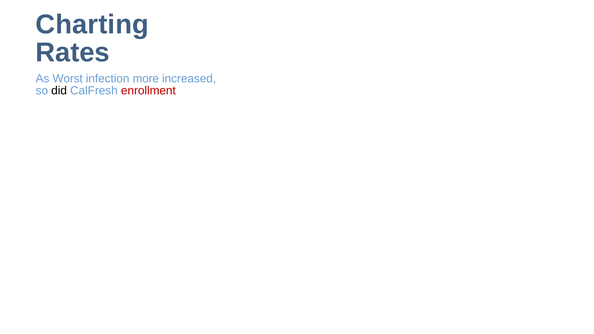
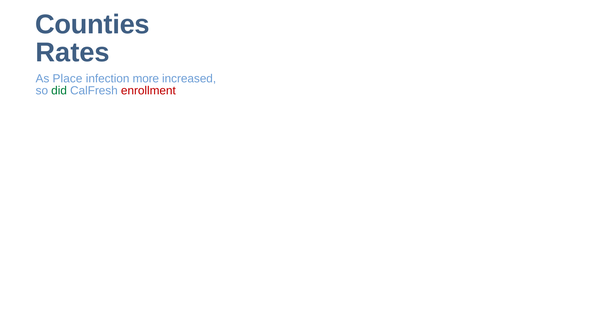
Charting: Charting -> Counties (92, 25)
Worst: Worst -> Place (68, 79)
did colour: black -> green (59, 91)
